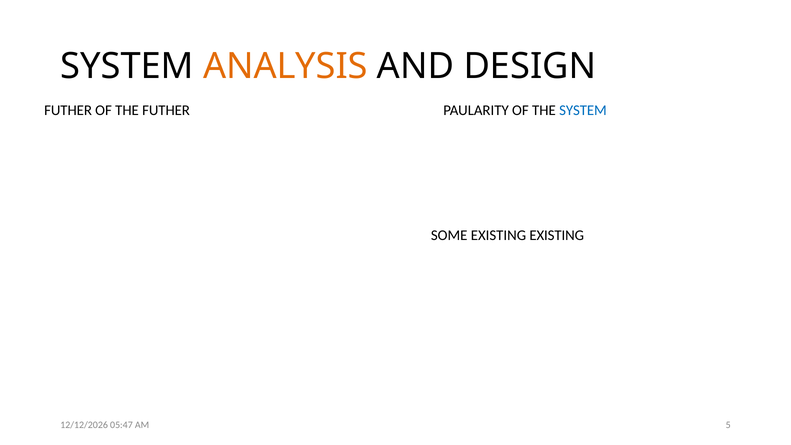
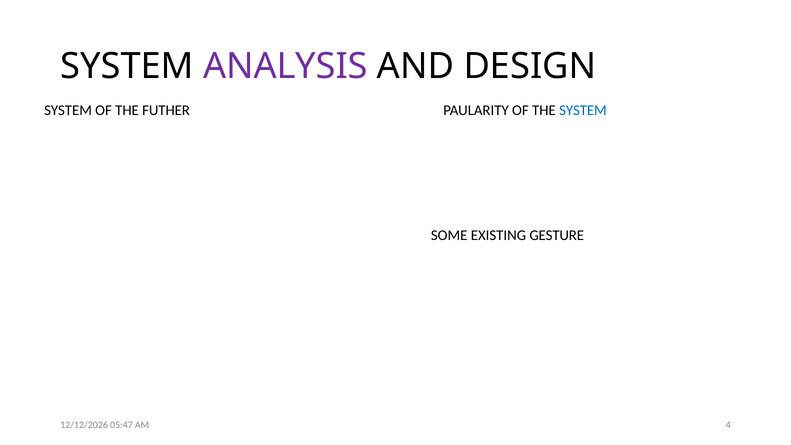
ANALYSIS colour: orange -> purple (285, 66)
FUTHER: FUTHER -> SYSTEM (68, 111)
EXISTING EXISTING: EXISTING -> GESTURE (557, 235)
5: 5 -> 4 (728, 425)
